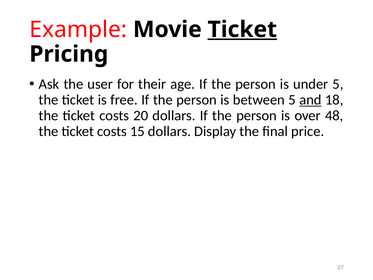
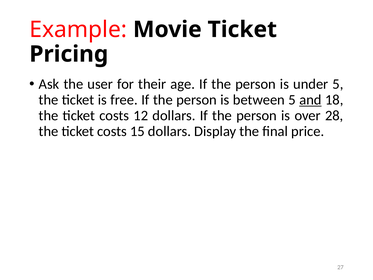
Ticket underline: present -> none (242, 29)
20: 20 -> 12 (141, 115)
48: 48 -> 28 (334, 115)
